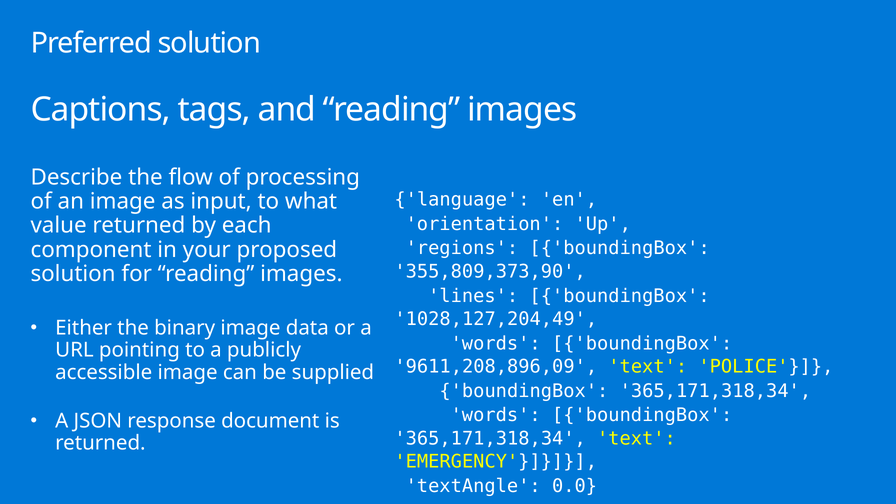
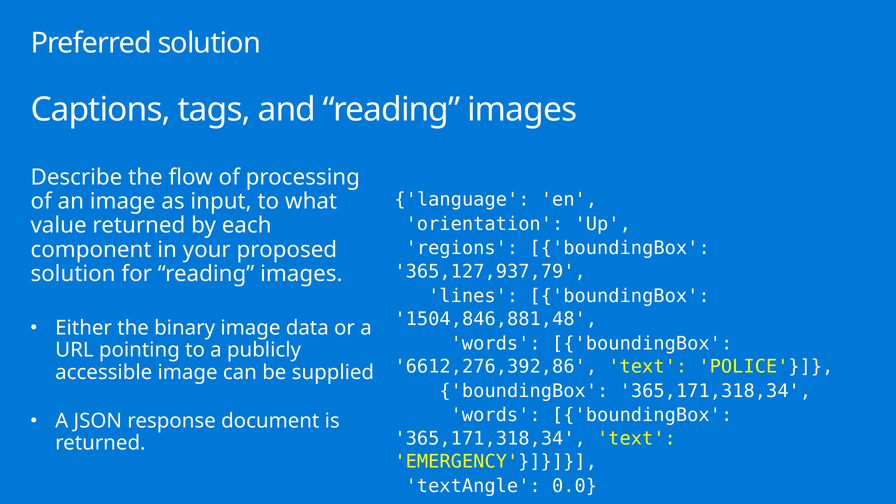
355,809,373,90: 355,809,373,90 -> 365,127,937,79 (490, 272)
1028,127,204,49: 1028,127,204,49 -> 1504,846,881,48 (496, 319)
9611,208,896,09: 9611,208,896,09 -> 6612,276,392,86 (496, 367)
